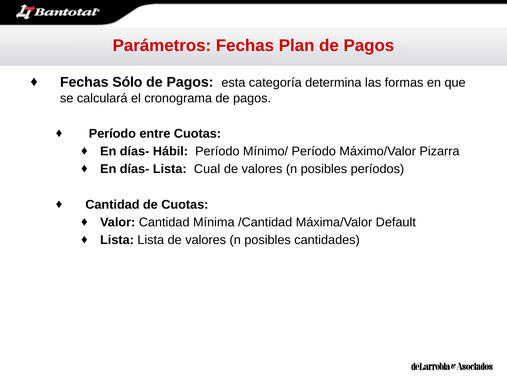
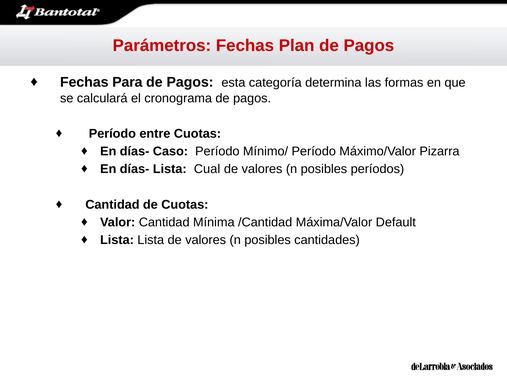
Sólo: Sólo -> Para (127, 82)
Hábil: Hábil -> Caso (170, 151)
